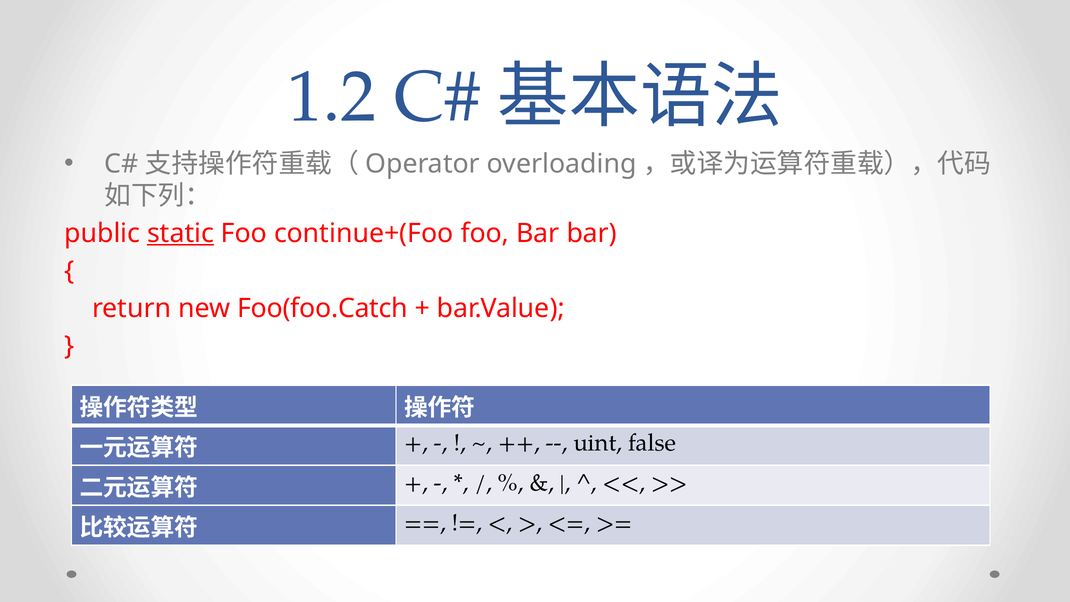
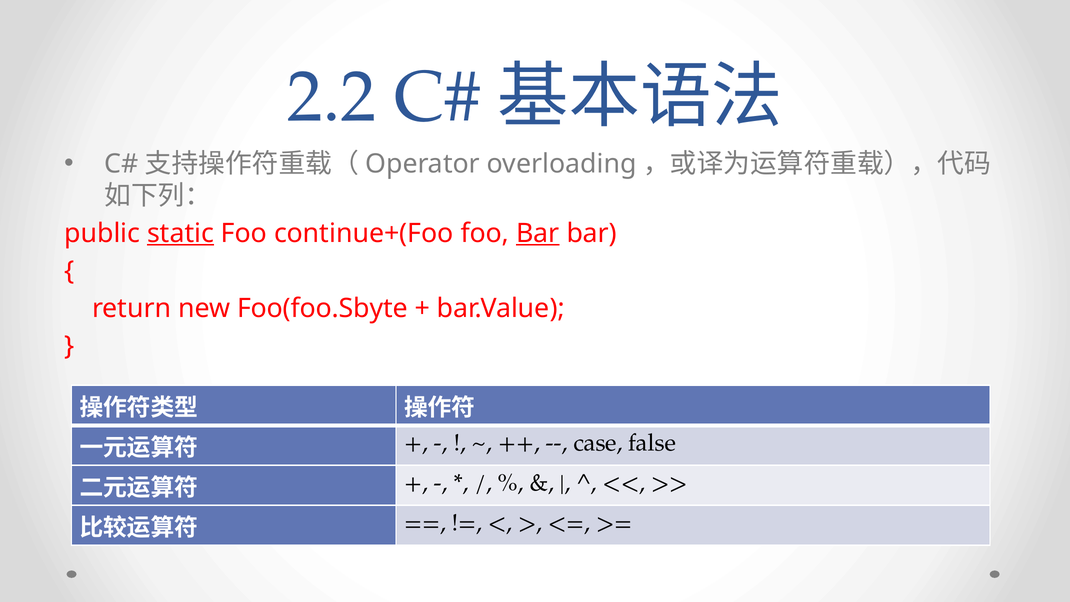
1.2: 1.2 -> 2.2 (332, 97)
Bar underline: none -> present (538, 233)
Foo(foo.Catch: Foo(foo.Catch -> Foo(foo.Sbyte (322, 308)
uint: uint -> case (598, 443)
